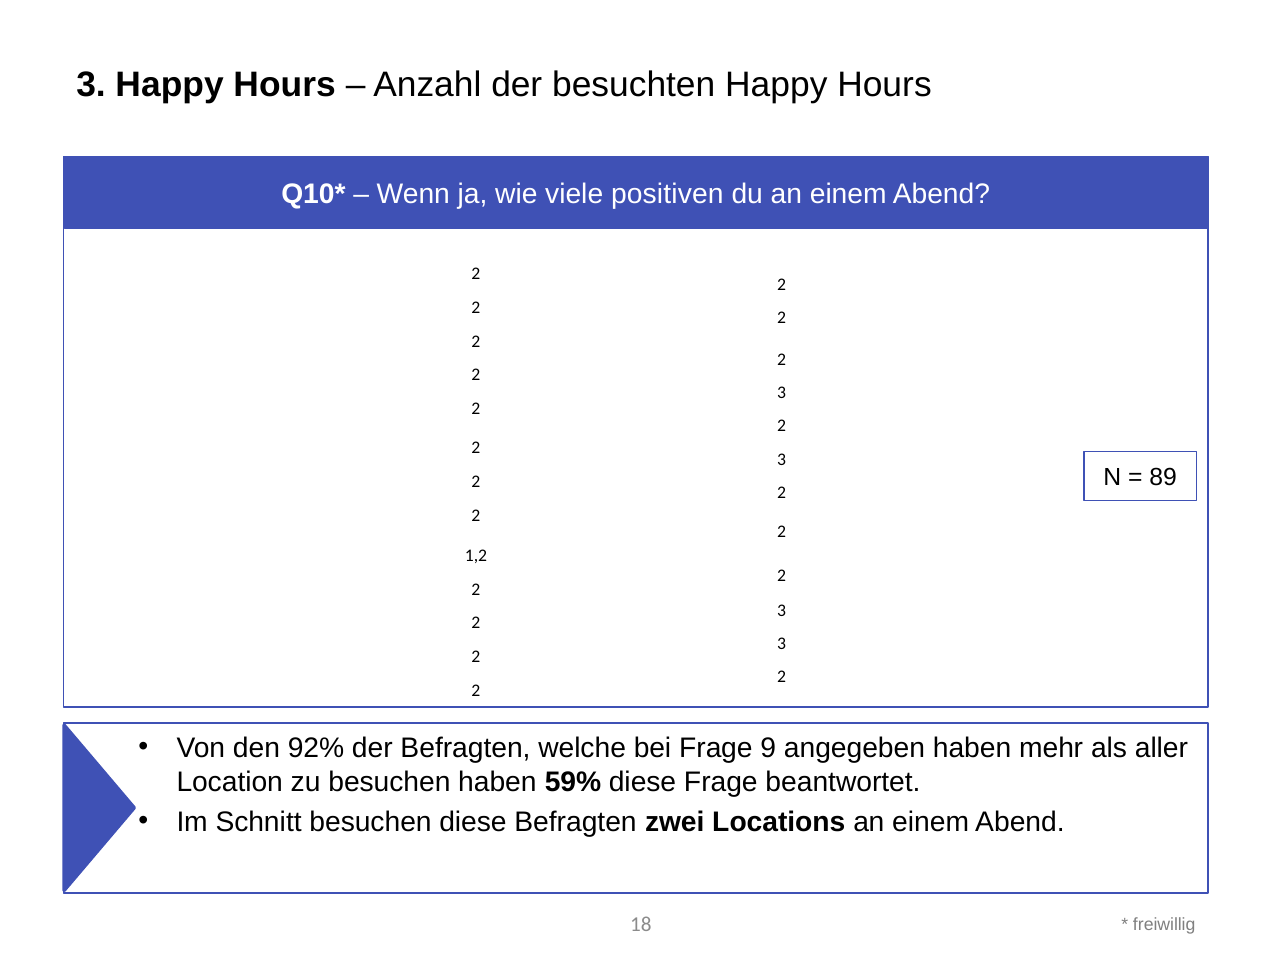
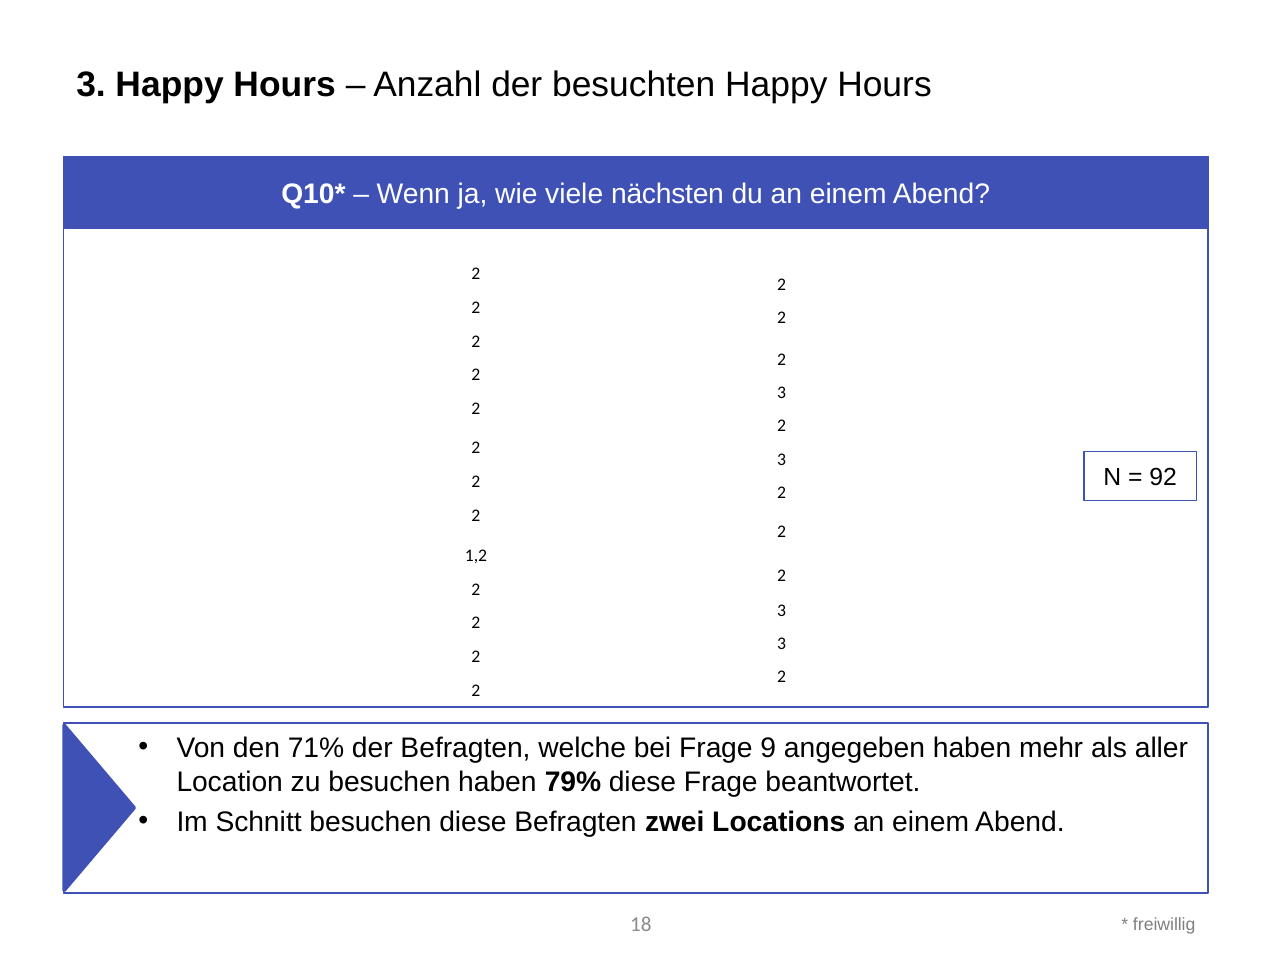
positiven: positiven -> nächsten (668, 194)
89: 89 -> 92 (1163, 478)
92%: 92% -> 71% (316, 748)
59%: 59% -> 79% (573, 782)
